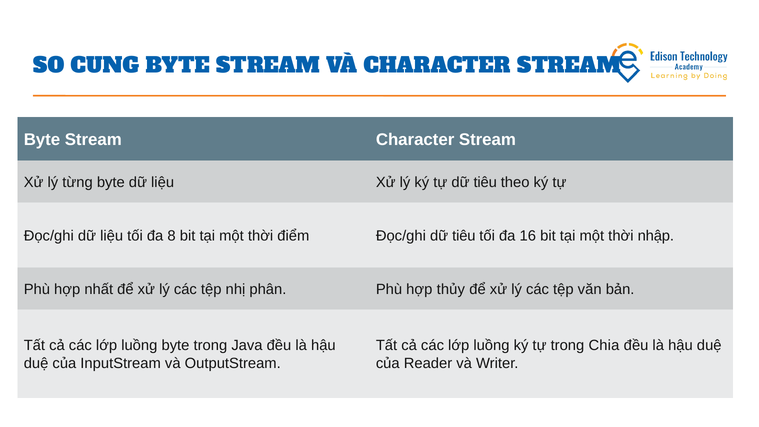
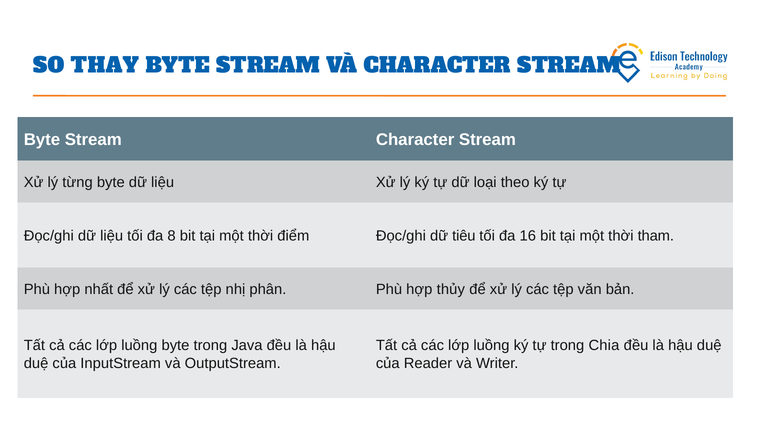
CUNG: CUNG -> THAY (105, 66)
tự dữ tiêu: tiêu -> loại (485, 182)
nhập: nhập -> tham (656, 236)
